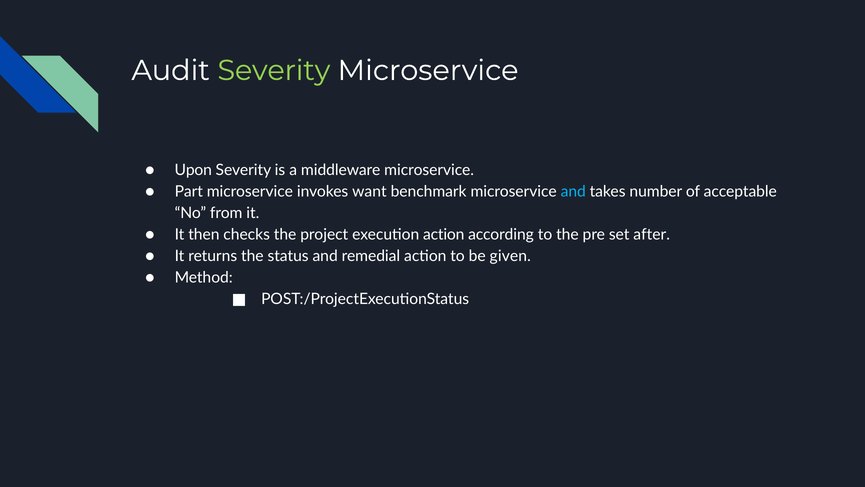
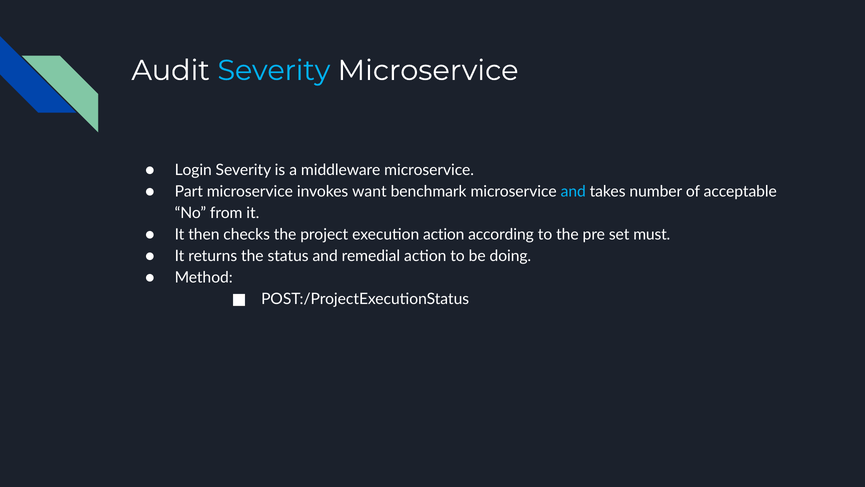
Severity colour: light green -> light blue (274, 70)
Upon: Upon -> Login (193, 170)
after: after -> must (652, 234)
given: given -> doing (510, 256)
